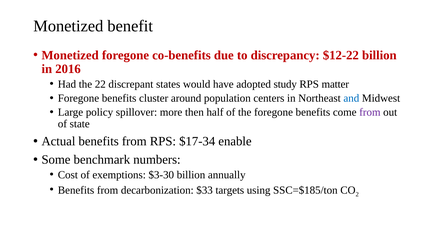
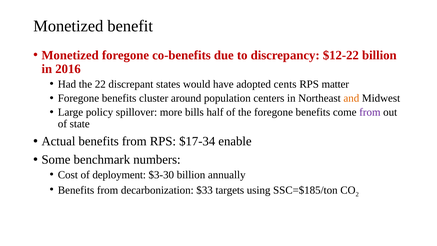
study: study -> cents (285, 84)
and colour: blue -> orange (351, 98)
then: then -> bills (194, 112)
exemptions: exemptions -> deployment (119, 175)
